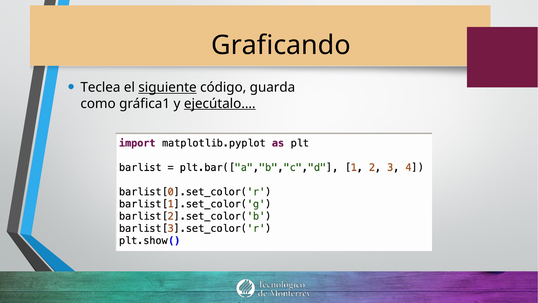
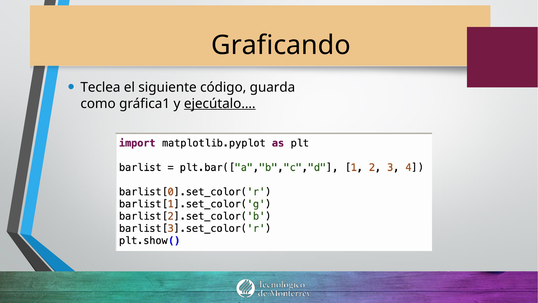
siguiente underline: present -> none (168, 87)
